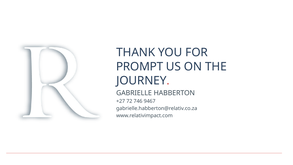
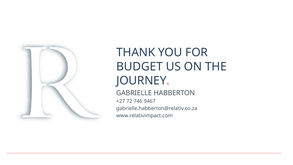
PROMPT: PROMPT -> BUDGET (140, 67)
